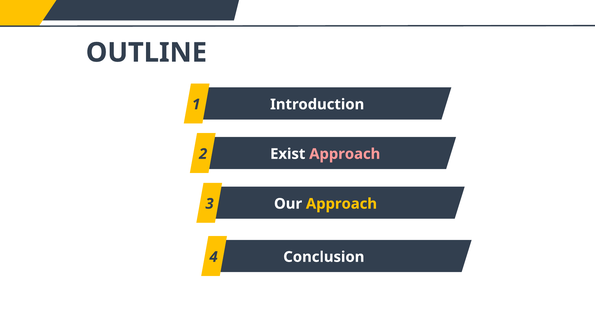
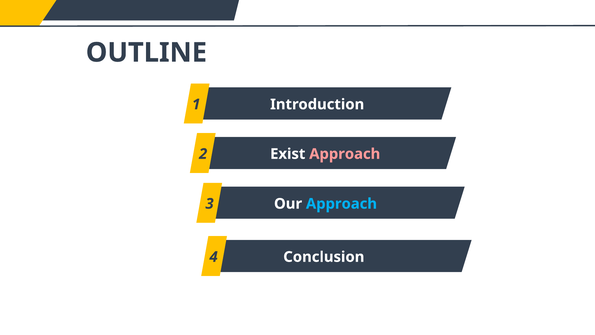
Approach colour: yellow -> light blue (341, 204)
